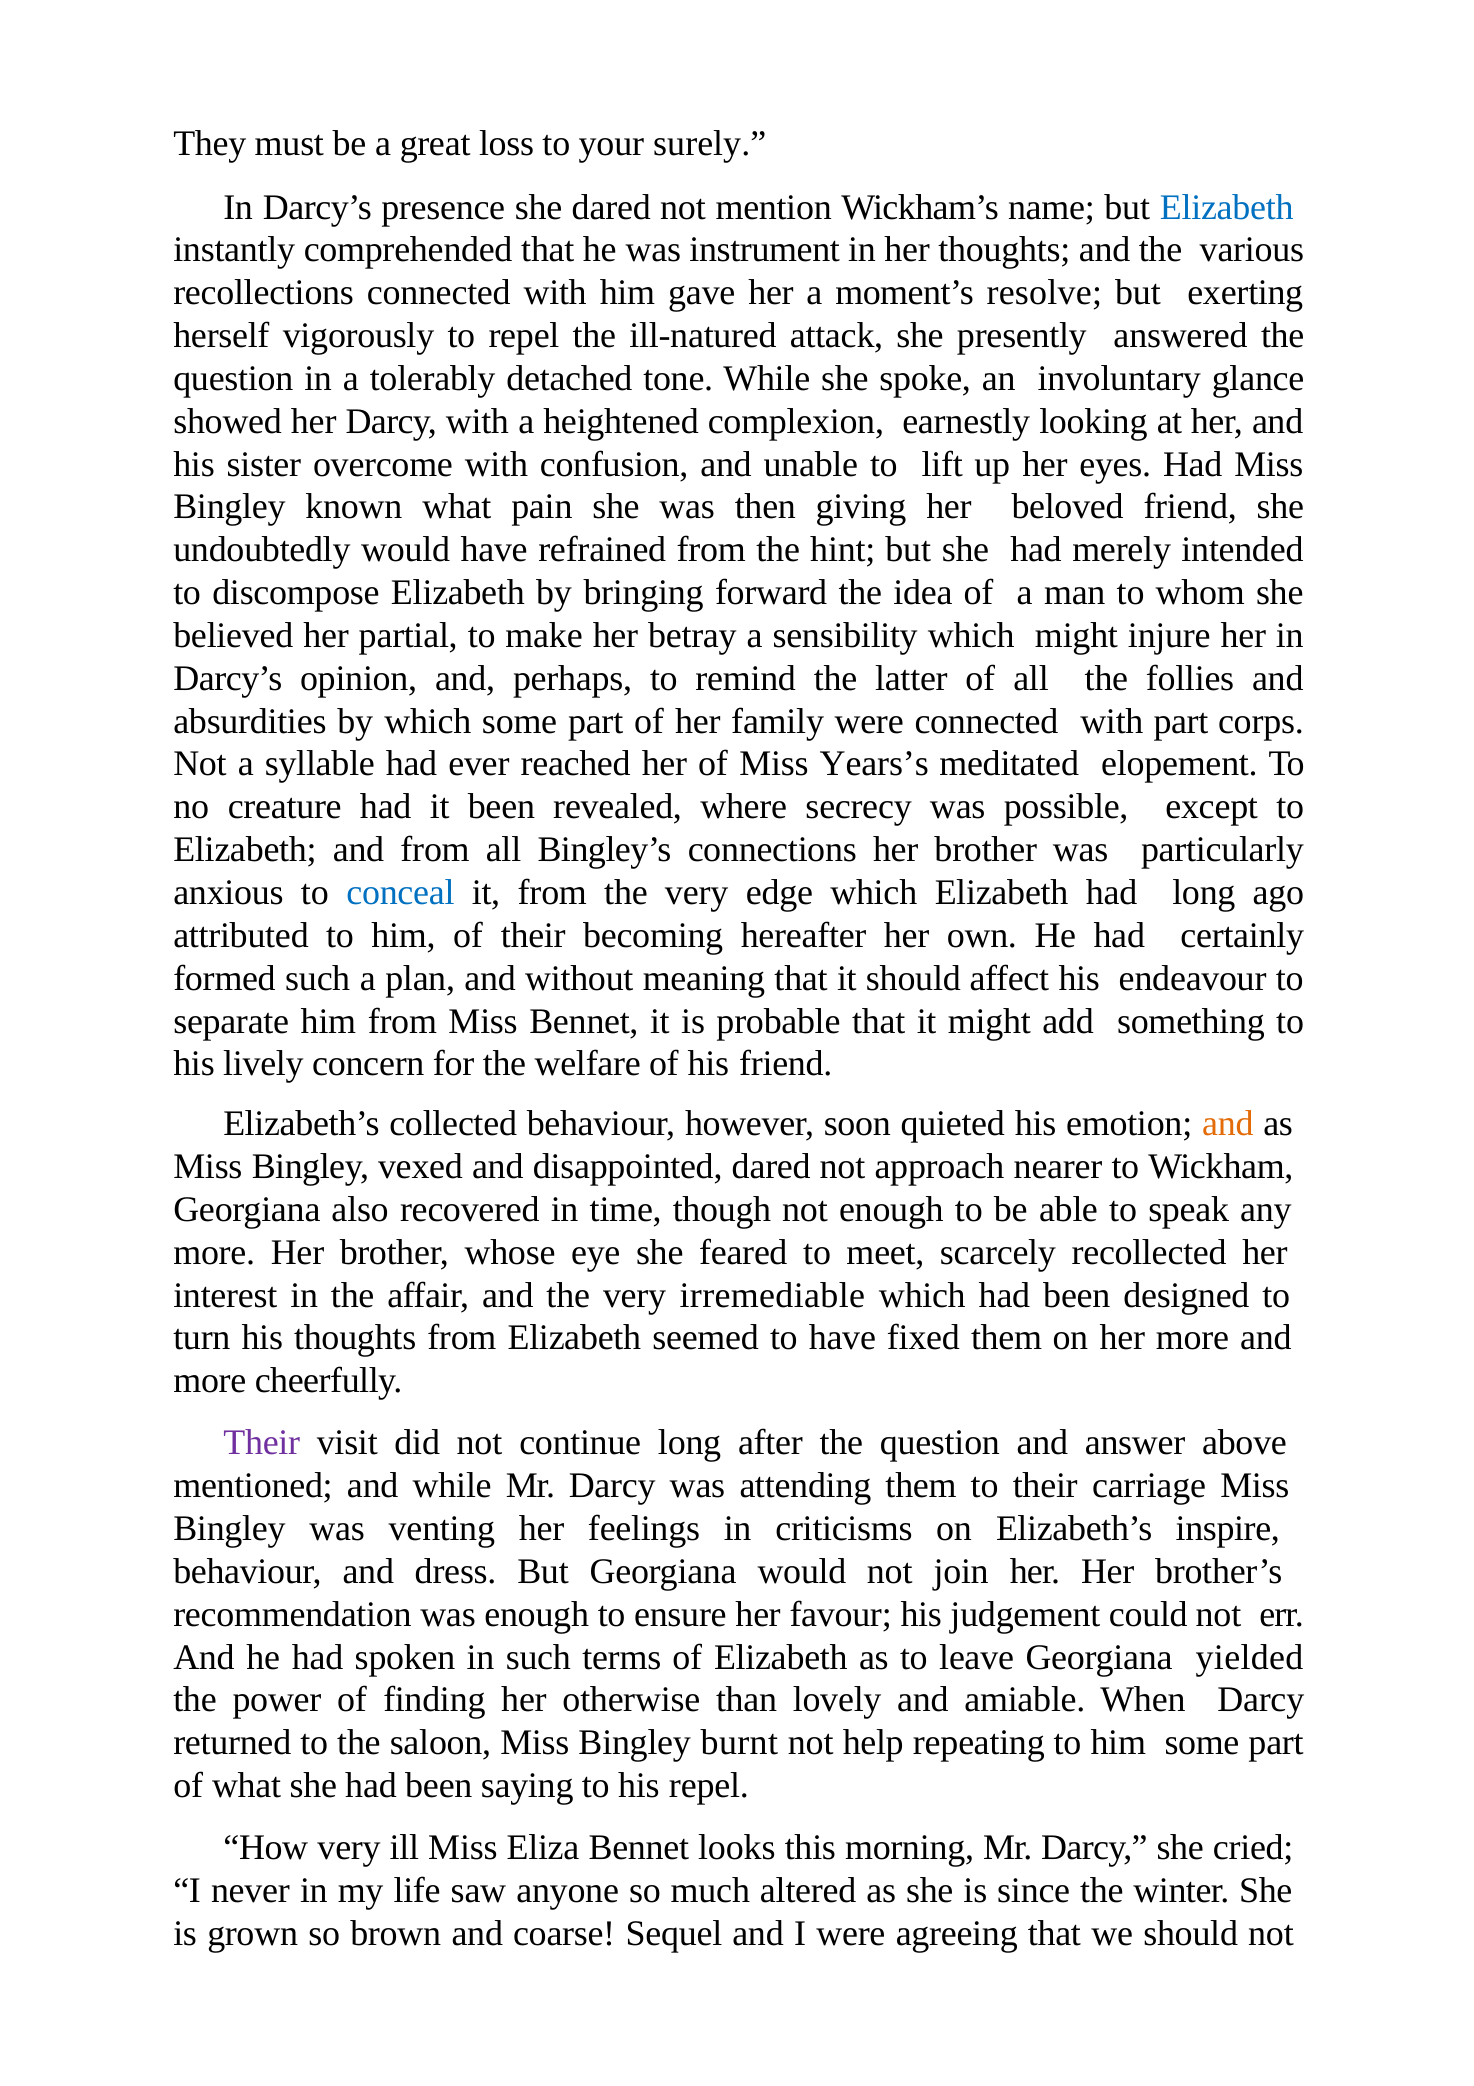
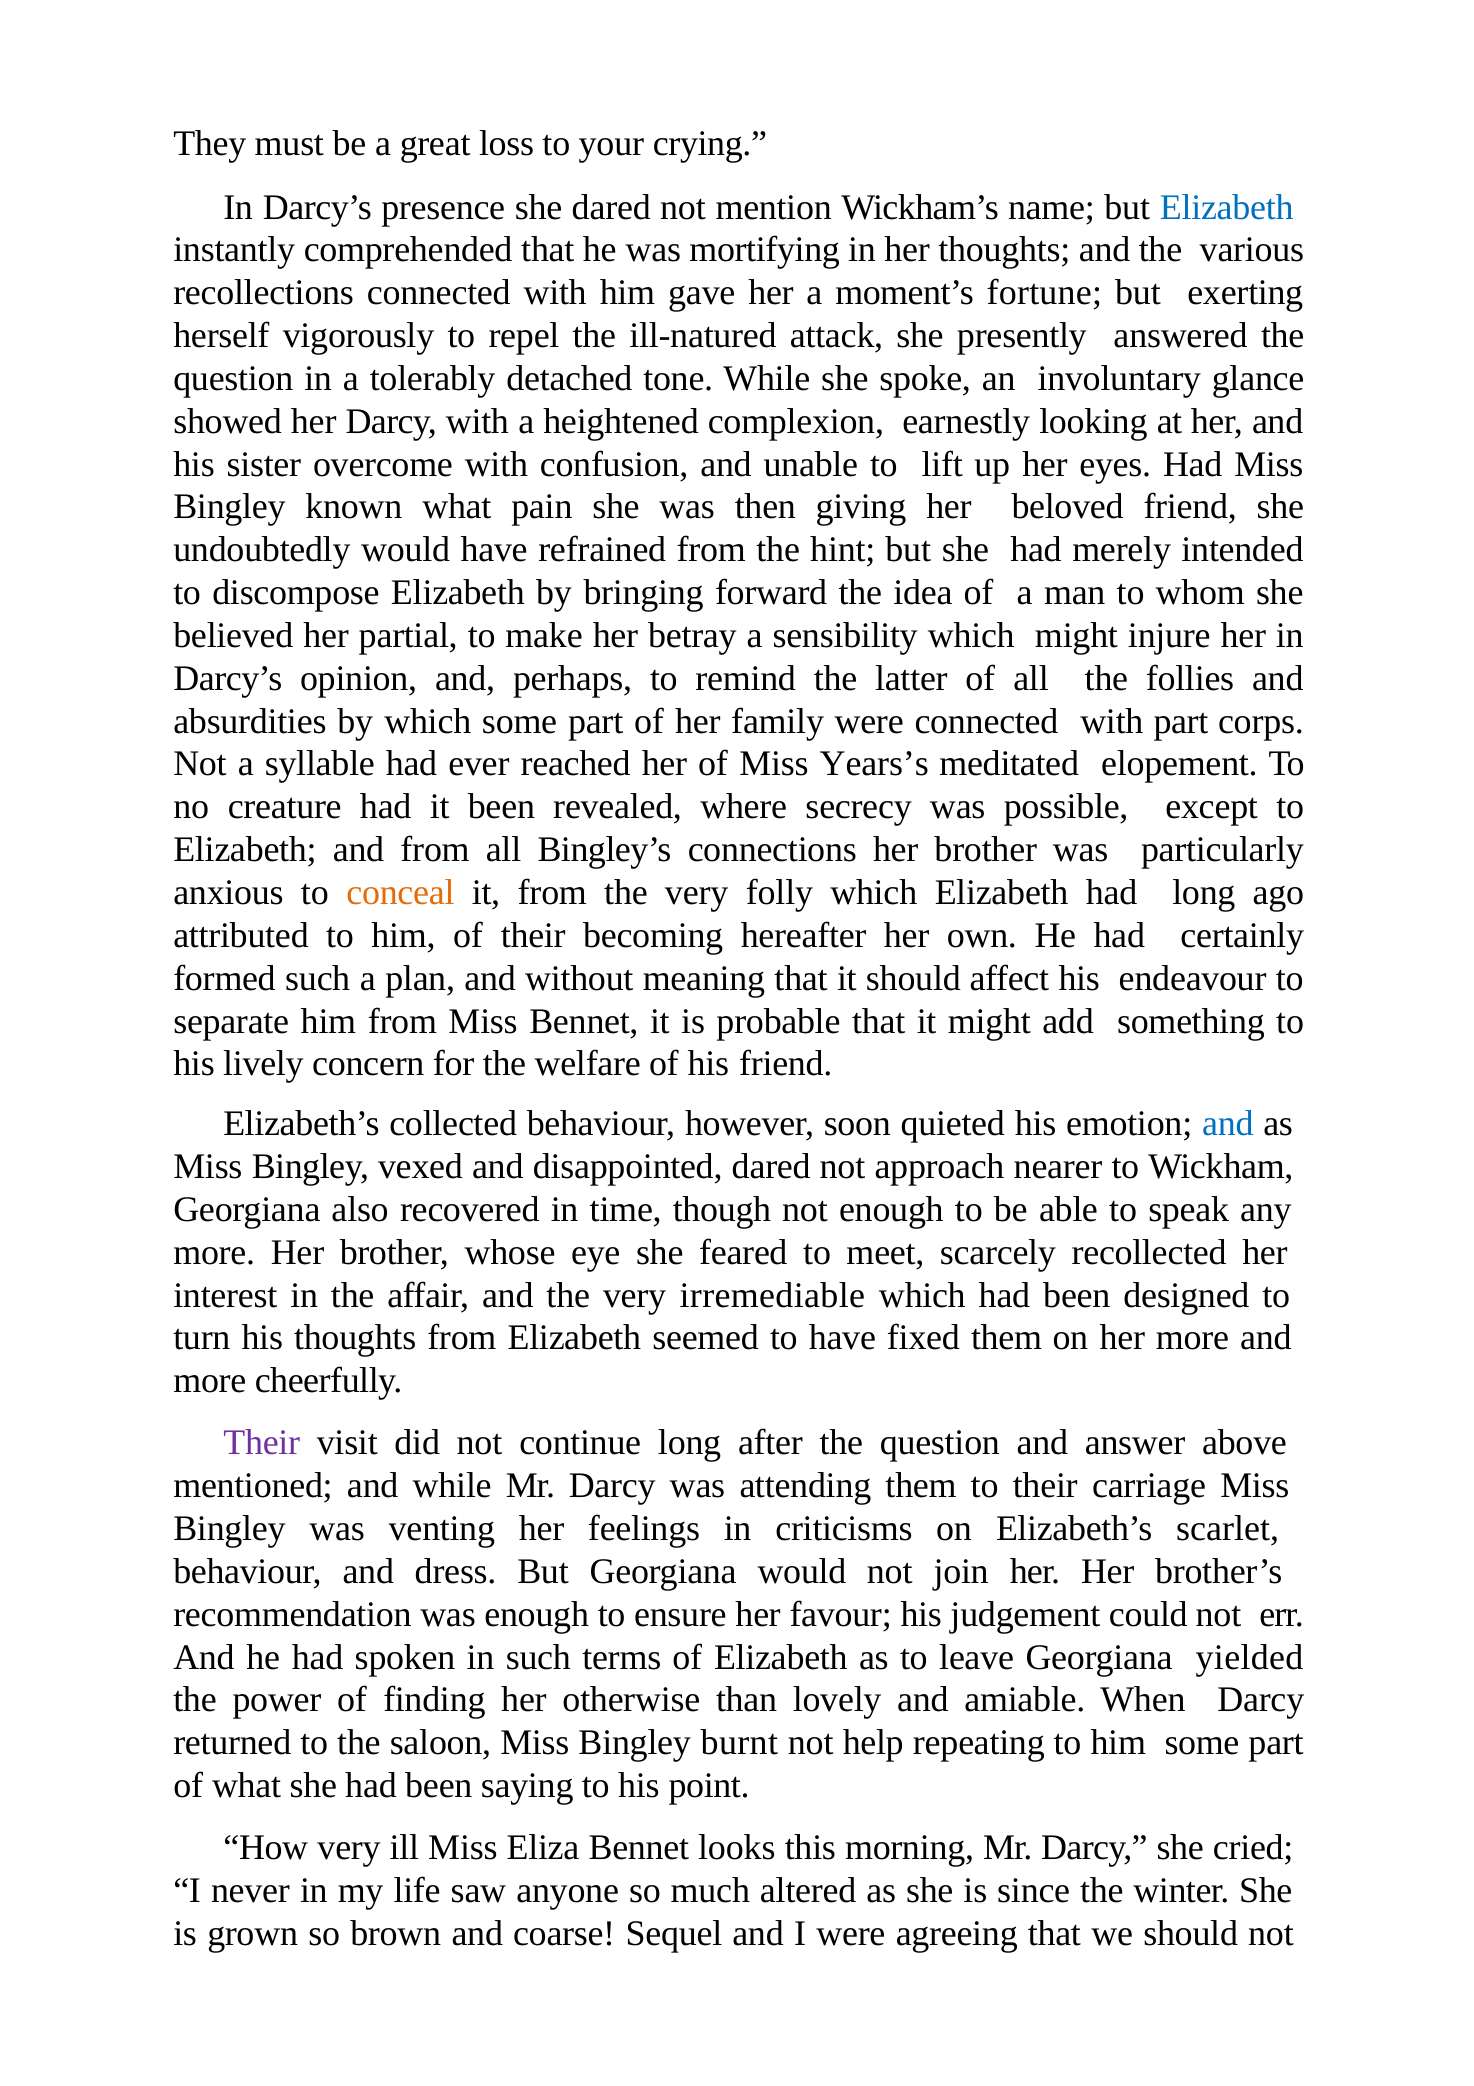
surely: surely -> crying (710, 144)
instrument: instrument -> mortifying (765, 250)
resolve: resolve -> fortune (1044, 293)
conceal colour: blue -> orange (400, 893)
edge: edge -> folly (779, 893)
and colour: orange -> blue (1228, 1124)
inspire: inspire -> scarlet (1228, 1529)
his repel: repel -> point (709, 1786)
